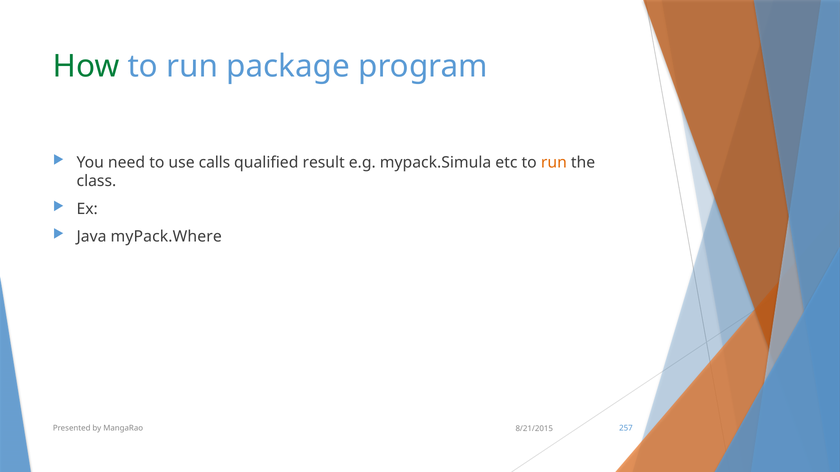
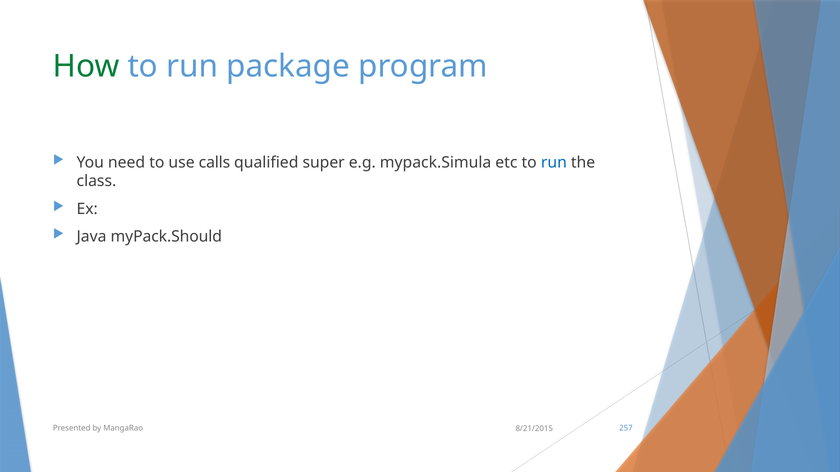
result: result -> super (324, 163)
run colour: orange -> blue (554, 163)
myPack.Where: myPack.Where -> myPack.Should (166, 237)
